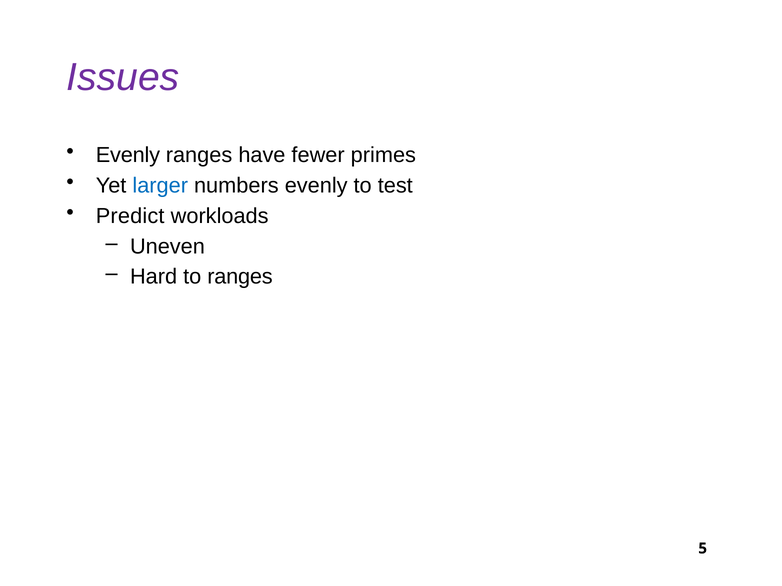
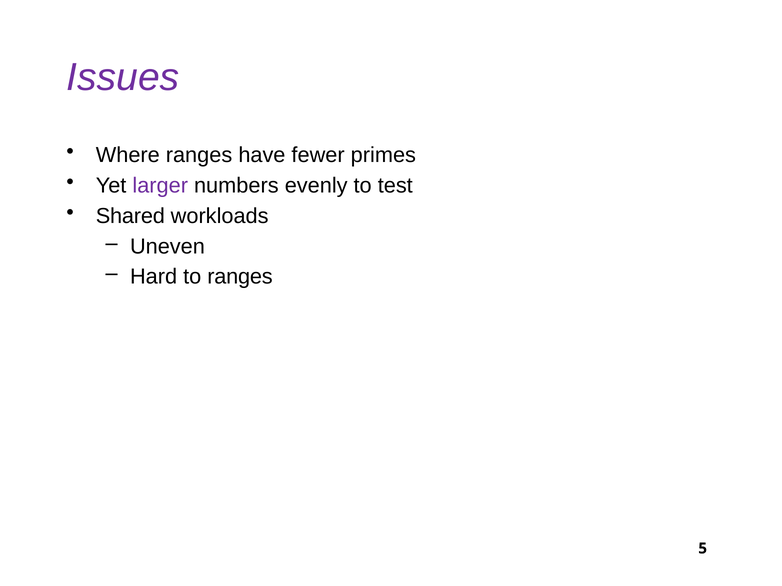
Evenly: Evenly -> Where (128, 155)
larger colour: blue -> purple (160, 186)
Predict: Predict -> Shared (130, 216)
